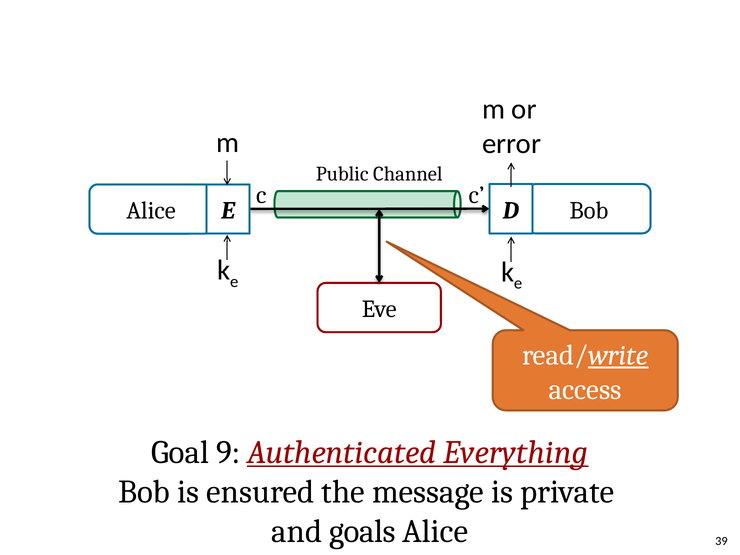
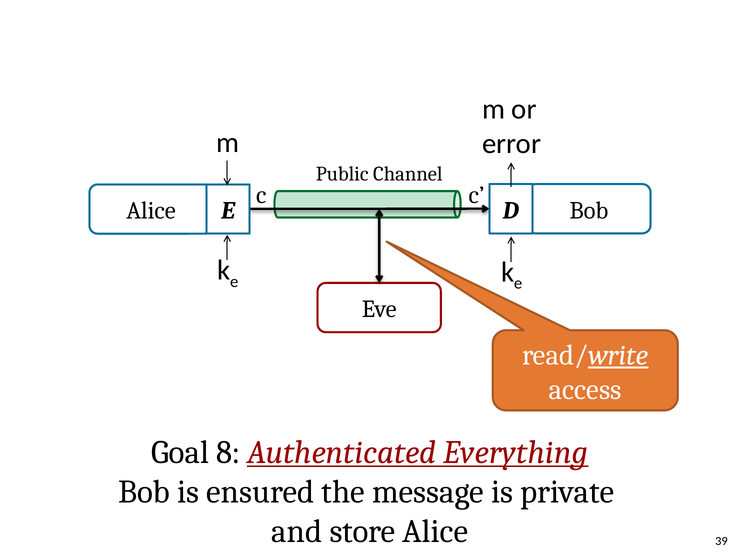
9: 9 -> 8 (228, 452)
goals: goals -> store (362, 531)
